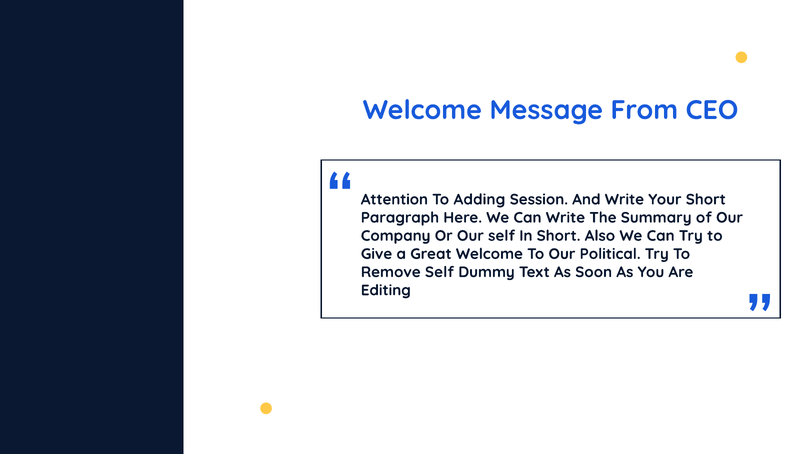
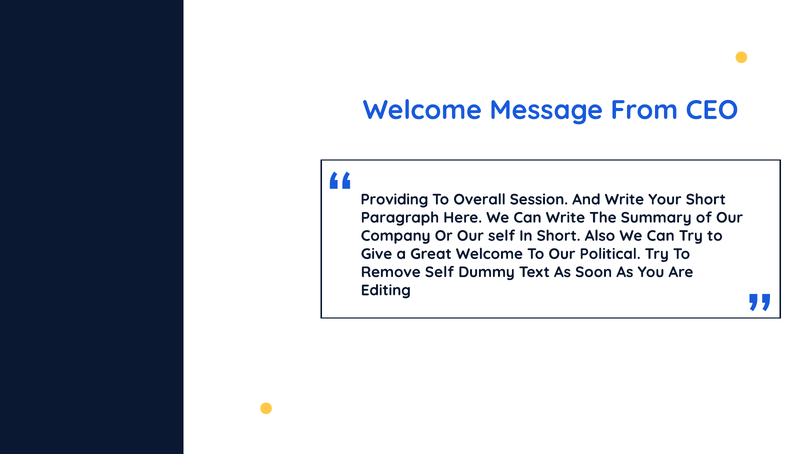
Attention: Attention -> Providing (394, 199)
Adding: Adding -> Overall (480, 199)
